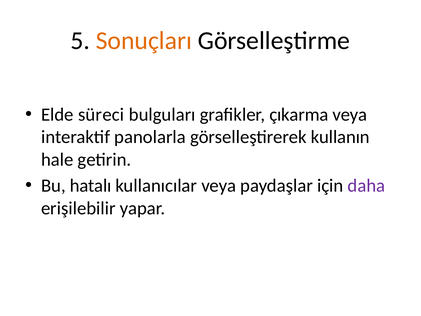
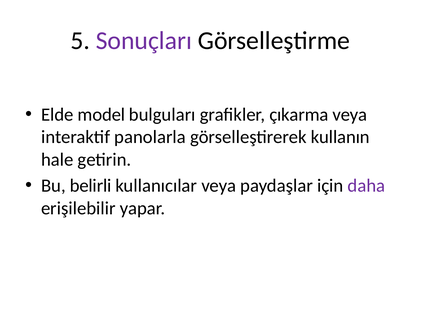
Sonuçları colour: orange -> purple (144, 41)
süreci: süreci -> model (101, 115)
hatalı: hatalı -> belirli (91, 186)
